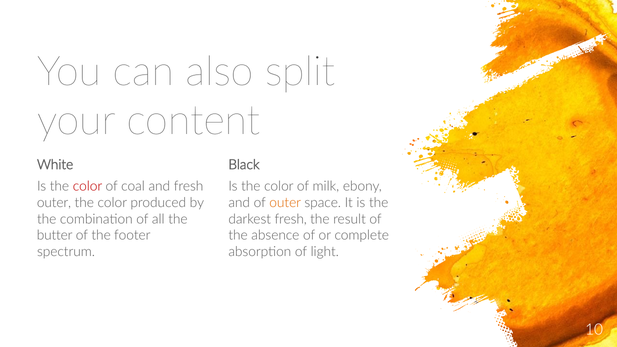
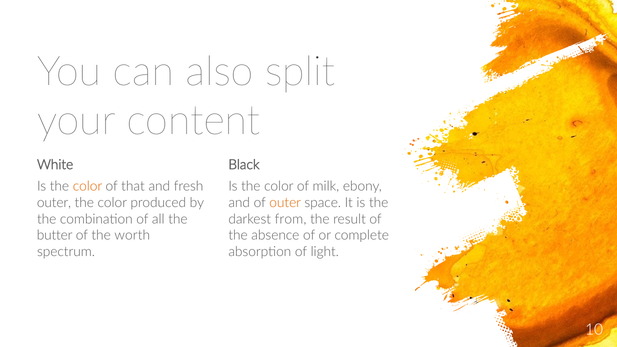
color colour: red -> orange (88, 186)
coal: coal -> that (133, 186)
darkest fresh: fresh -> from (291, 219)
footer: footer -> worth (132, 236)
